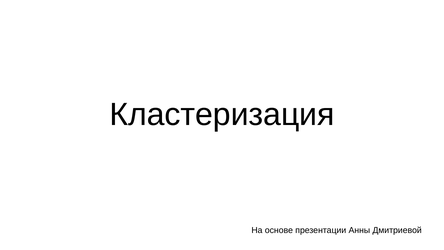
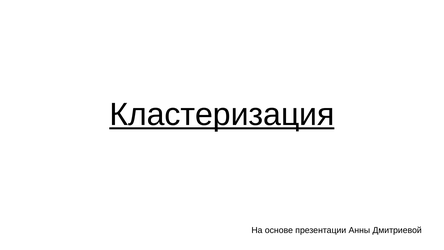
Кластеризация underline: none -> present (222, 114)
